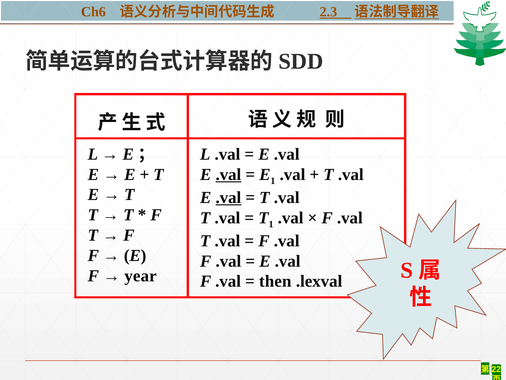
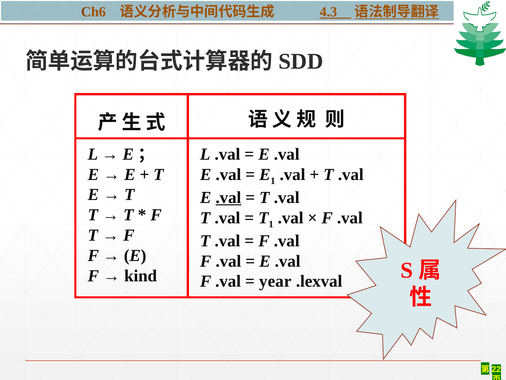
2.3: 2.3 -> 4.3 (328, 12)
.val underline: present -> none (228, 174)
year: year -> kind (141, 275)
then: then -> year (275, 281)
